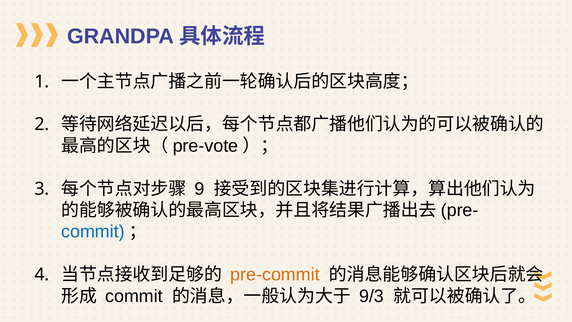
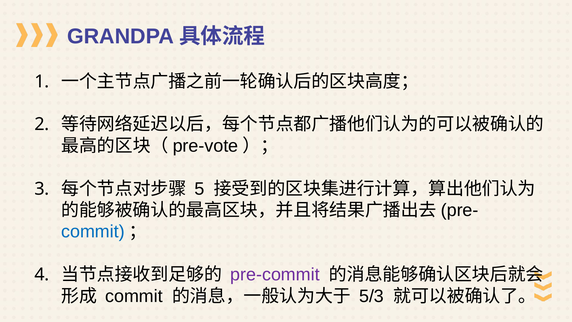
9: 9 -> 5 (200, 189)
pre-commit colour: orange -> purple (275, 274)
9/3: 9/3 -> 5/3 (372, 296)
